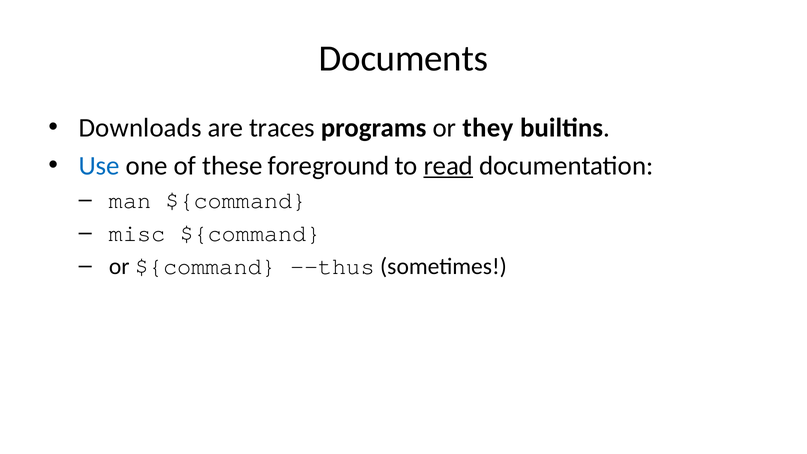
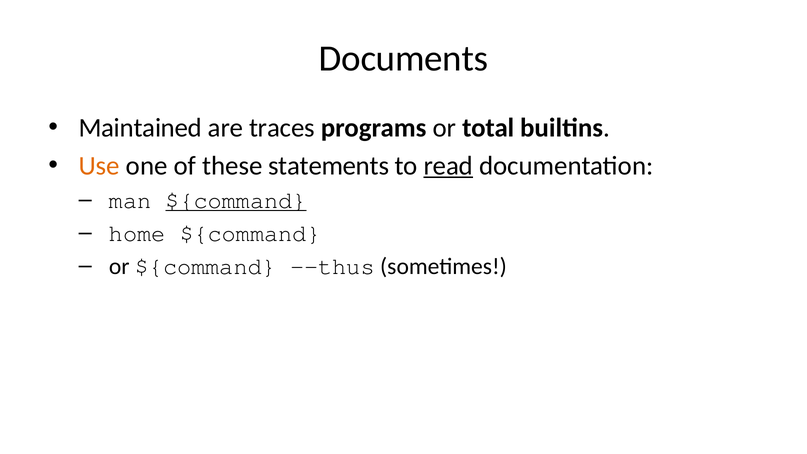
Downloads: Downloads -> Maintained (140, 128)
they: they -> total (488, 128)
Use colour: blue -> orange (99, 166)
foreground: foreground -> statements (329, 166)
${command underline: none -> present (236, 200)
misc: misc -> home (137, 233)
